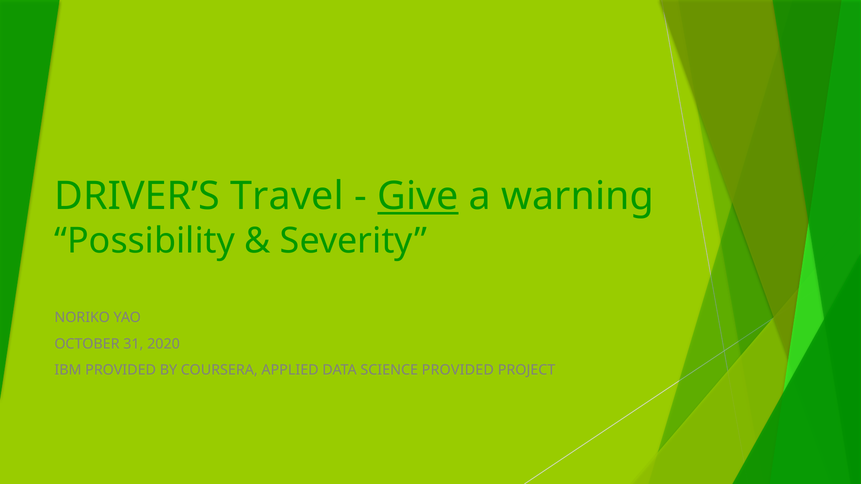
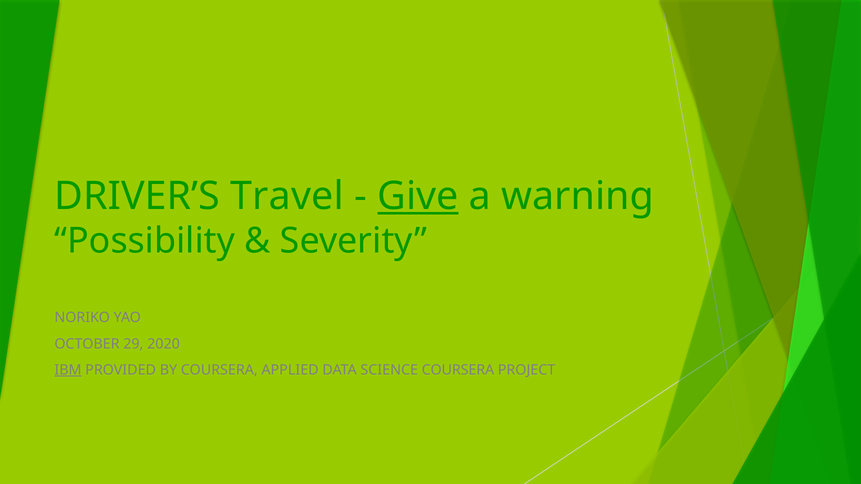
31: 31 -> 29 (133, 344)
IBM underline: none -> present (68, 370)
SCIENCE PROVIDED: PROVIDED -> COURSERA (458, 370)
